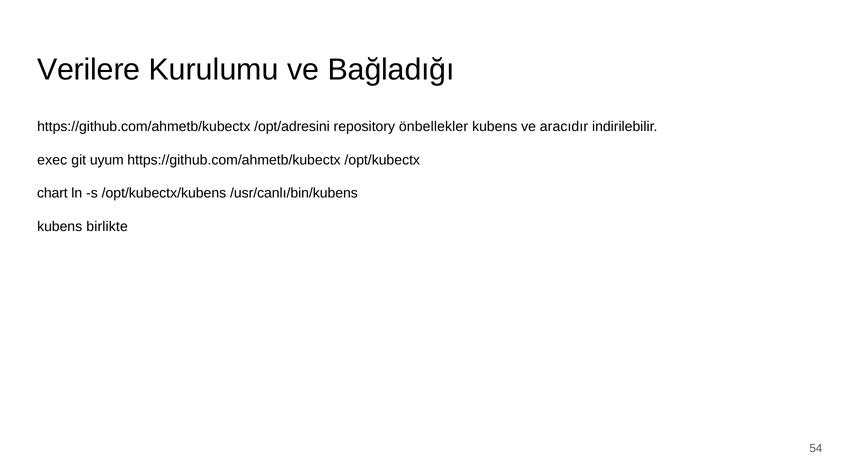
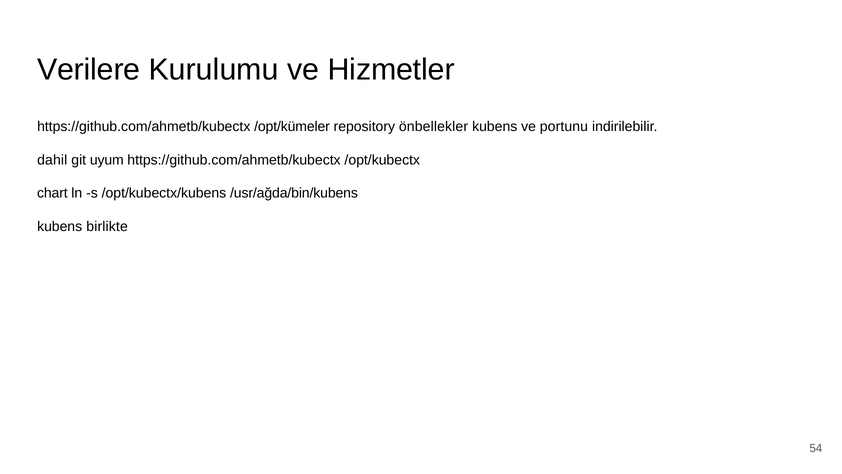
Bağladığı: Bağladığı -> Hizmetler (391, 70)
/opt/adresini: /opt/adresini -> /opt/kümeler (292, 126)
aracıdır: aracıdır -> portunu (564, 126)
exec: exec -> dahil (52, 160)
/usr/canlı/bin/kubens: /usr/canlı/bin/kubens -> /usr/ağda/bin/kubens (294, 193)
